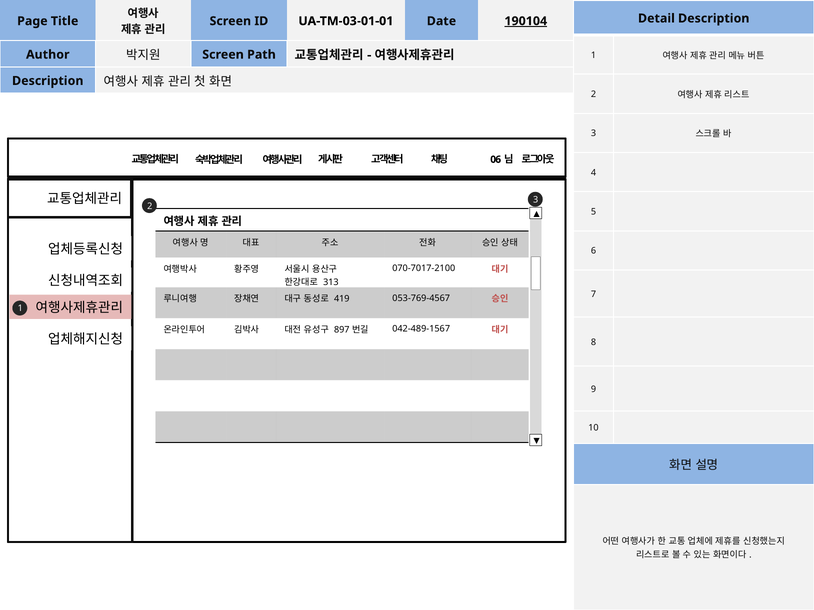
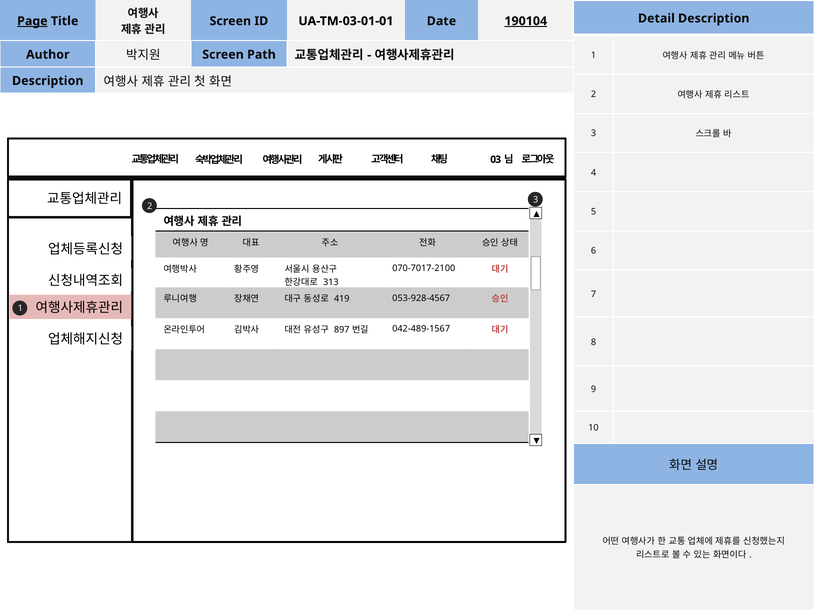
Page underline: none -> present (32, 21)
0 6: 6 -> 3 (498, 160)
053-769-4567: 053-769-4567 -> 053-928-4567 (421, 298)
